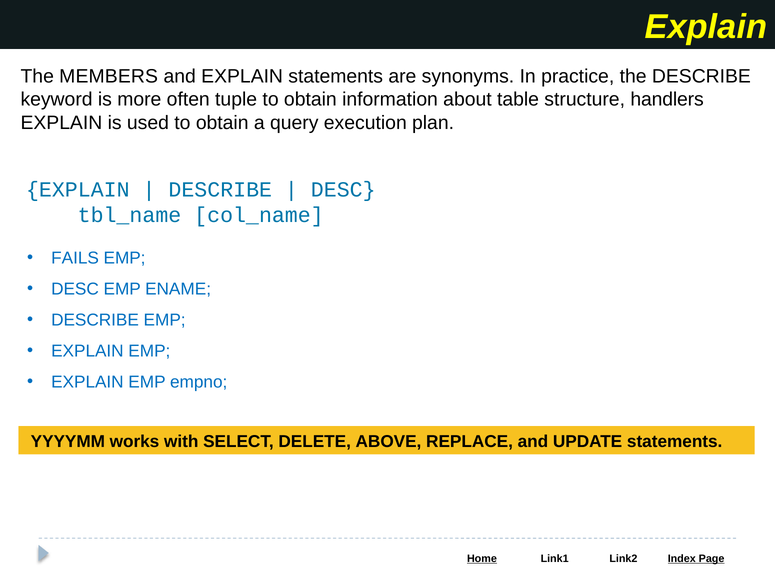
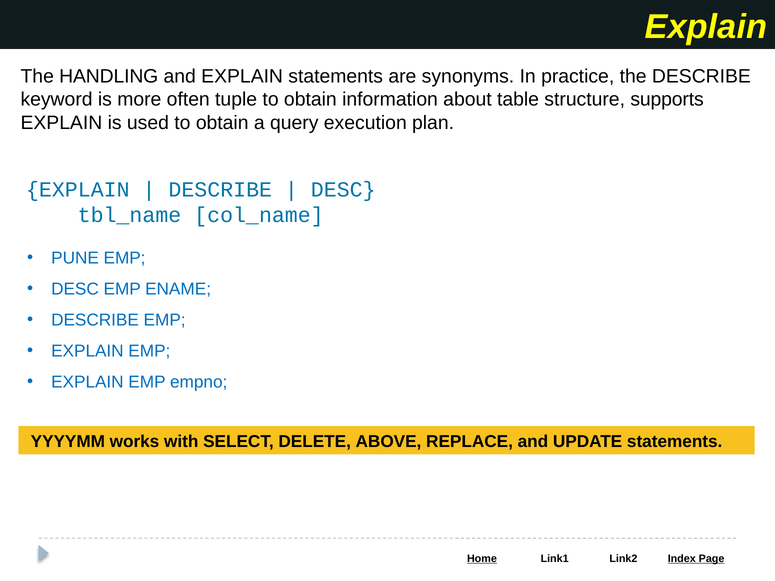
MEMBERS: MEMBERS -> HANDLING (109, 76)
handlers: handlers -> supports (667, 100)
FAILS: FAILS -> PUNE (75, 258)
